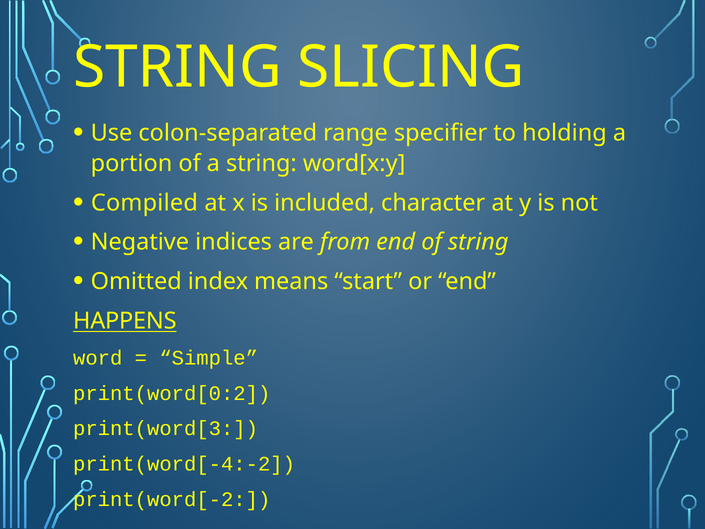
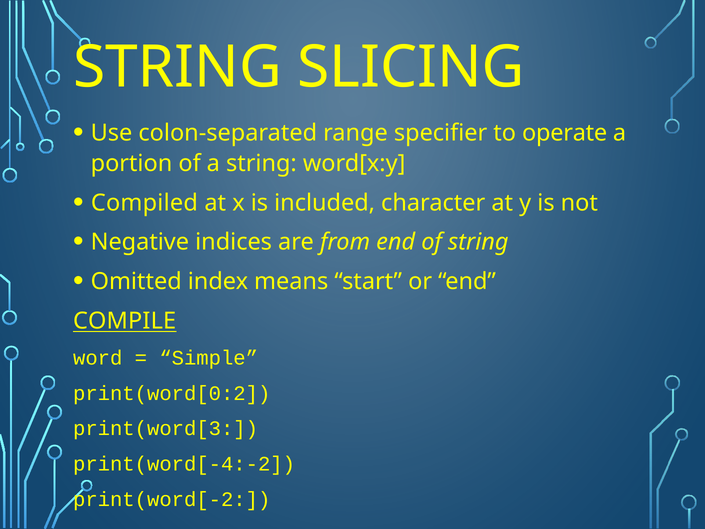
holding: holding -> operate (565, 133)
HAPPENS: HAPPENS -> COMPILE (125, 321)
